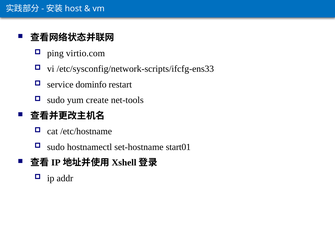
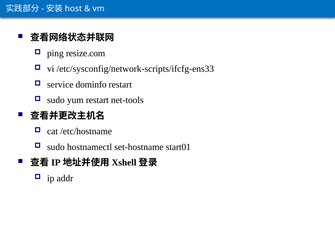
virtio.com: virtio.com -> resize.com (86, 53)
yum create: create -> restart (97, 100)
